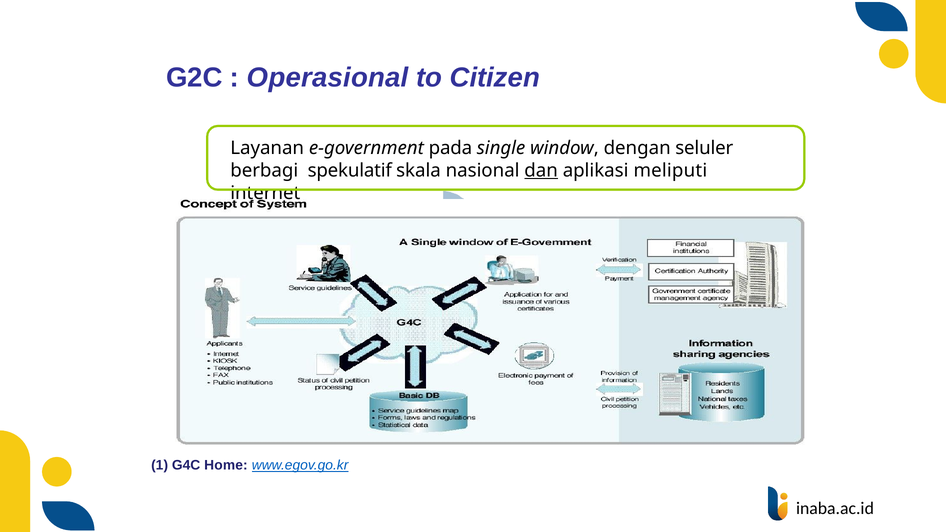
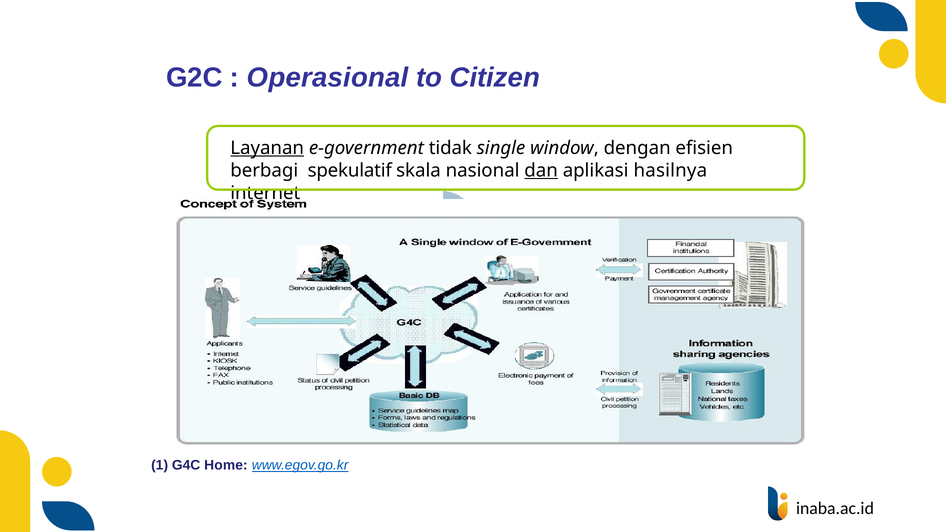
Layanan underline: none -> present (267, 148)
pada: pada -> tidak (450, 148)
seluler: seluler -> efisien (704, 148)
meliputi: meliputi -> hasilnya (670, 170)
